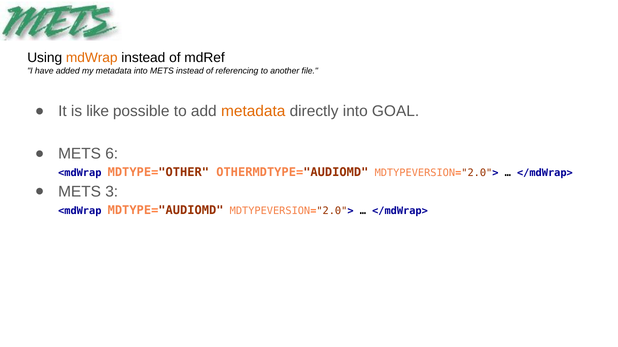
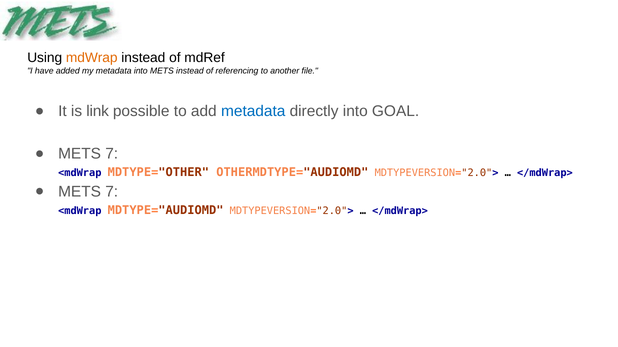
like: like -> link (98, 112)
metadata colour: orange -> blue (253, 112)
6: 6 -> 7 (112, 154)
3: 3 -> 7 (112, 192)
